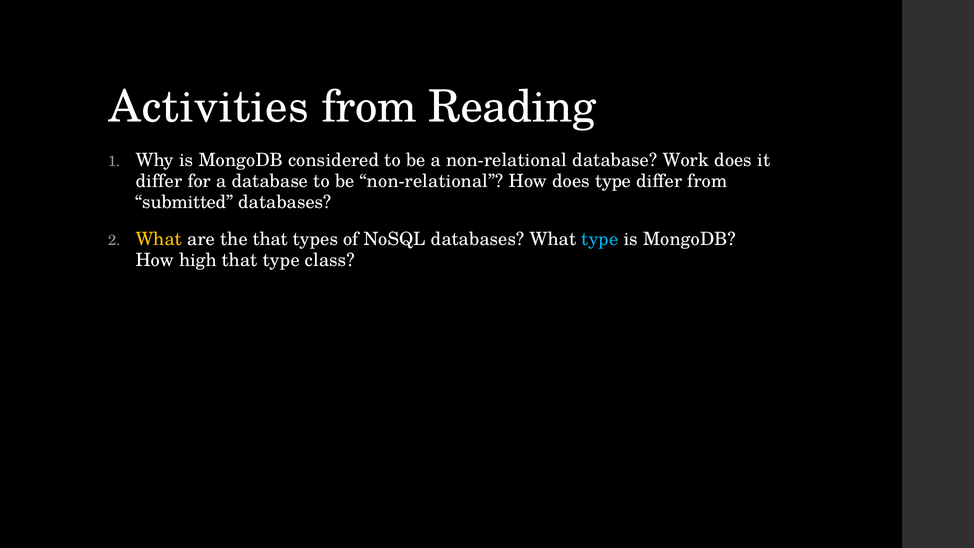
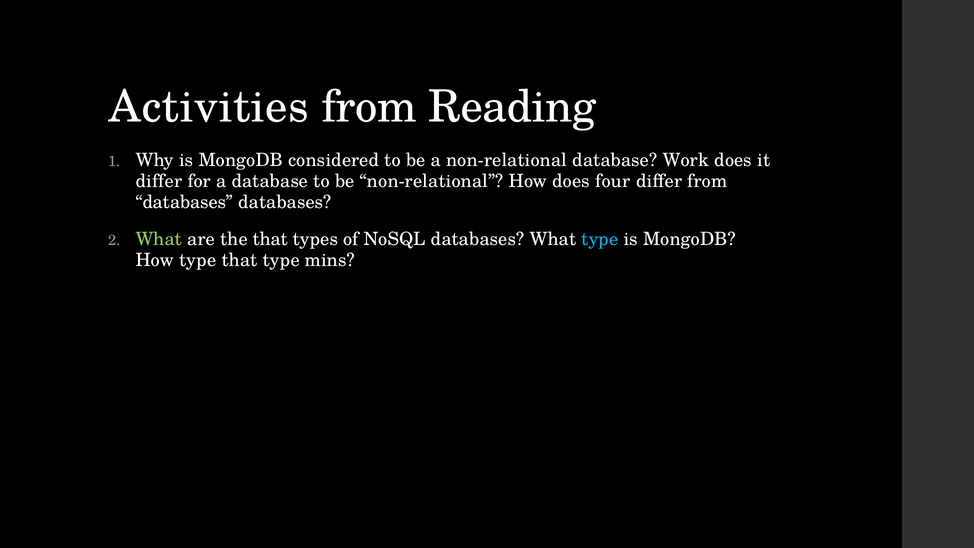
does type: type -> four (613, 181)
submitted: submitted -> databases (184, 202)
What colour: yellow -> light green (159, 239)
How high: high -> type (198, 260)
class: class -> mins (330, 260)
